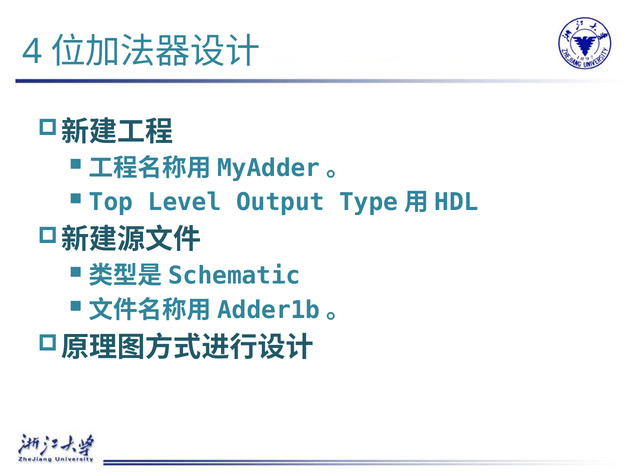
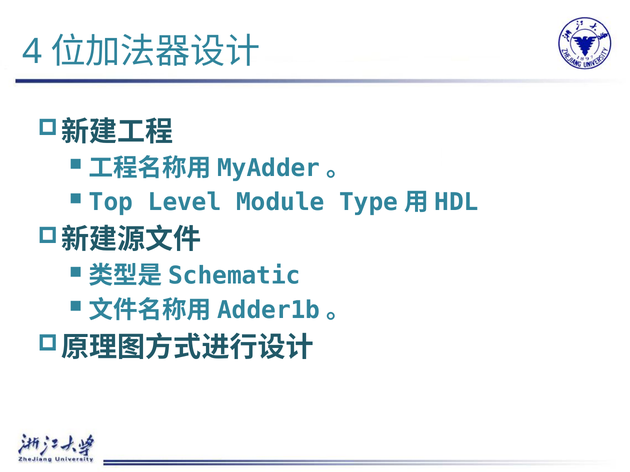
Output: Output -> Module (280, 203)
